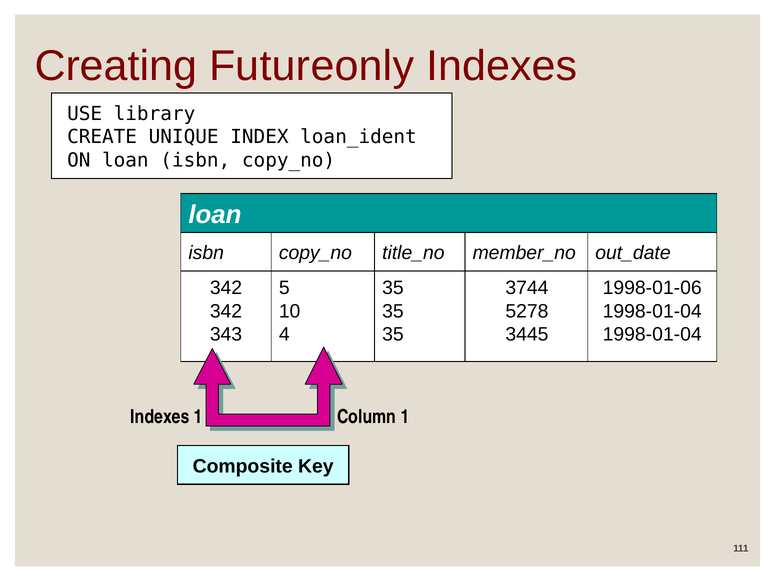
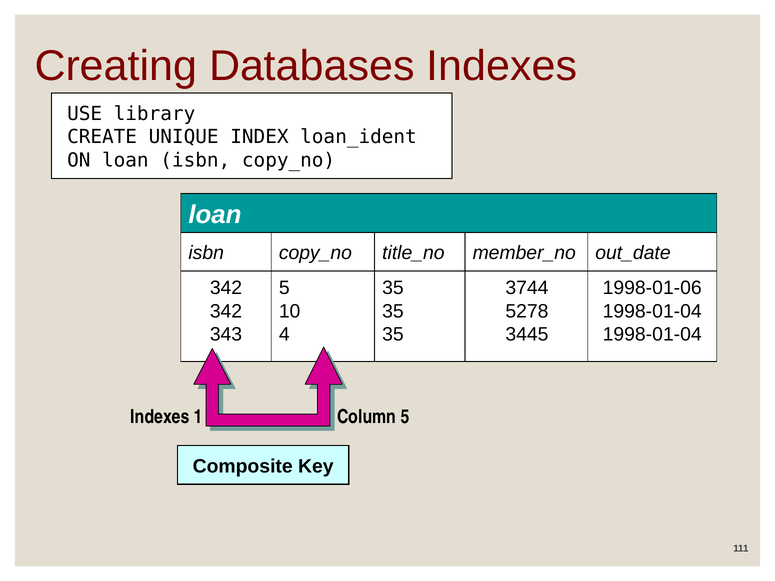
Futureonly: Futureonly -> Databases (312, 66)
1: 1 -> 5 (405, 417)
